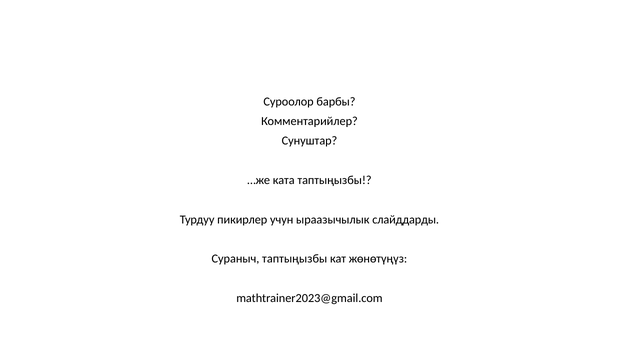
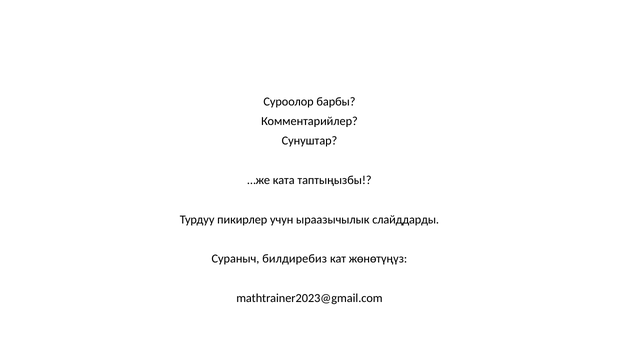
Сураныч таптыңызбы: таптыңызбы -> билдиребиз (295, 259)
